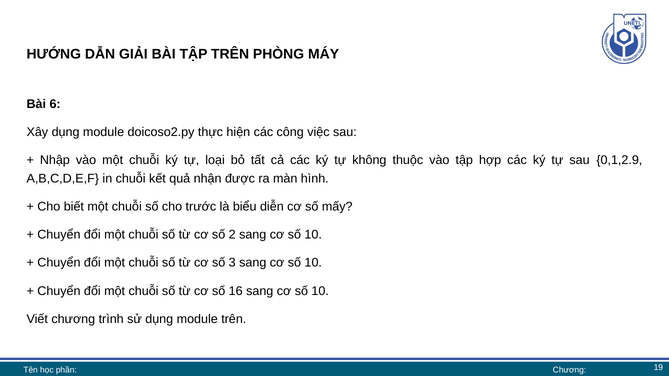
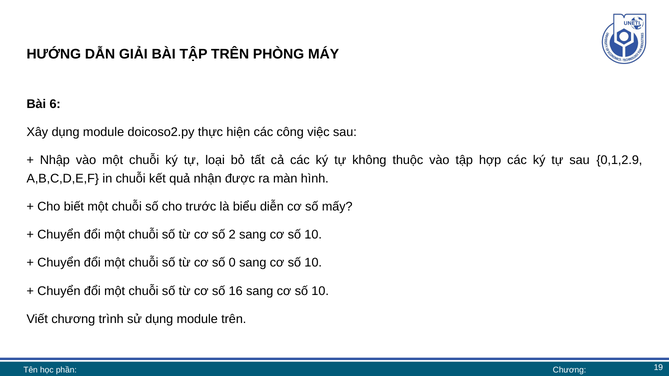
3: 3 -> 0 (232, 263)
